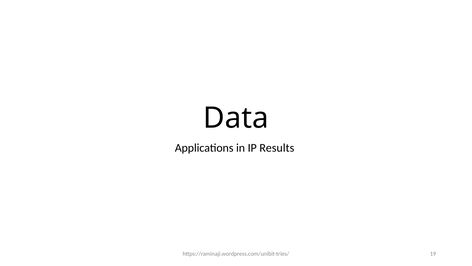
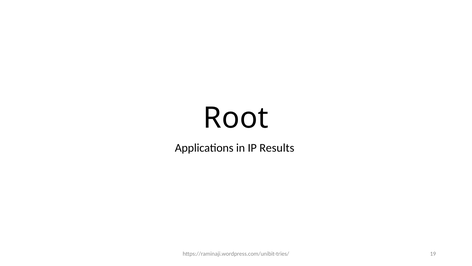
Data: Data -> Root (236, 118)
